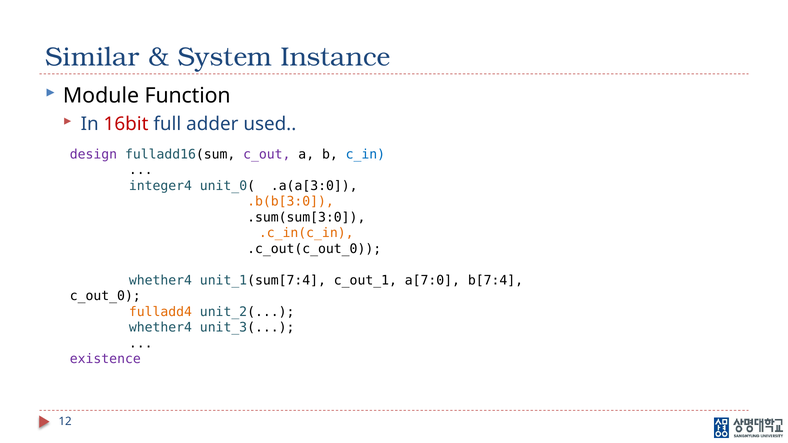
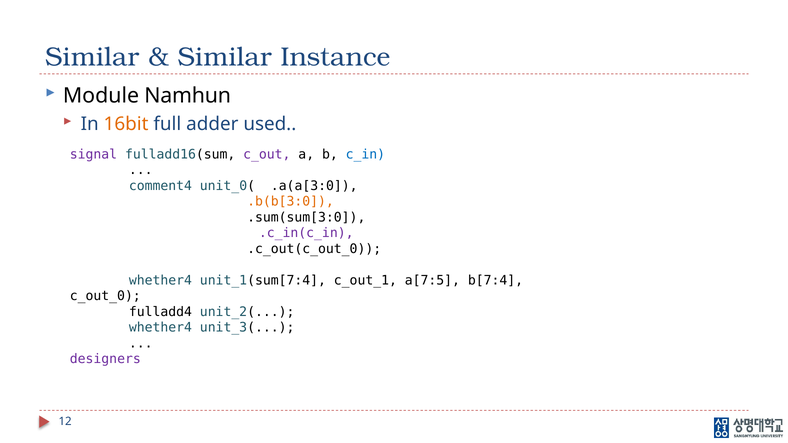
System: System -> Similar (225, 57)
Function: Function -> Namhun (188, 96)
16bit colour: red -> orange (126, 124)
design: design -> signal (93, 154)
integer4: integer4 -> comment4 (160, 186)
.c_in(c_in colour: orange -> purple (306, 233)
a[7:0: a[7:0 -> a[7:5 (432, 281)
fulladd4 colour: orange -> black (160, 312)
existence: existence -> designers (105, 359)
